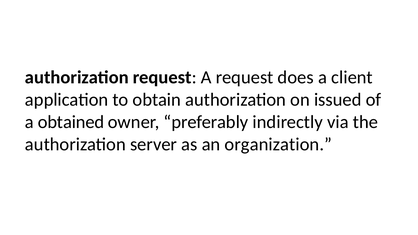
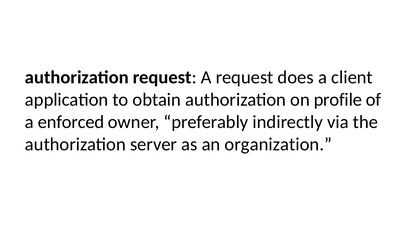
issued: issued -> profile (338, 100)
obtained: obtained -> enforced (71, 122)
